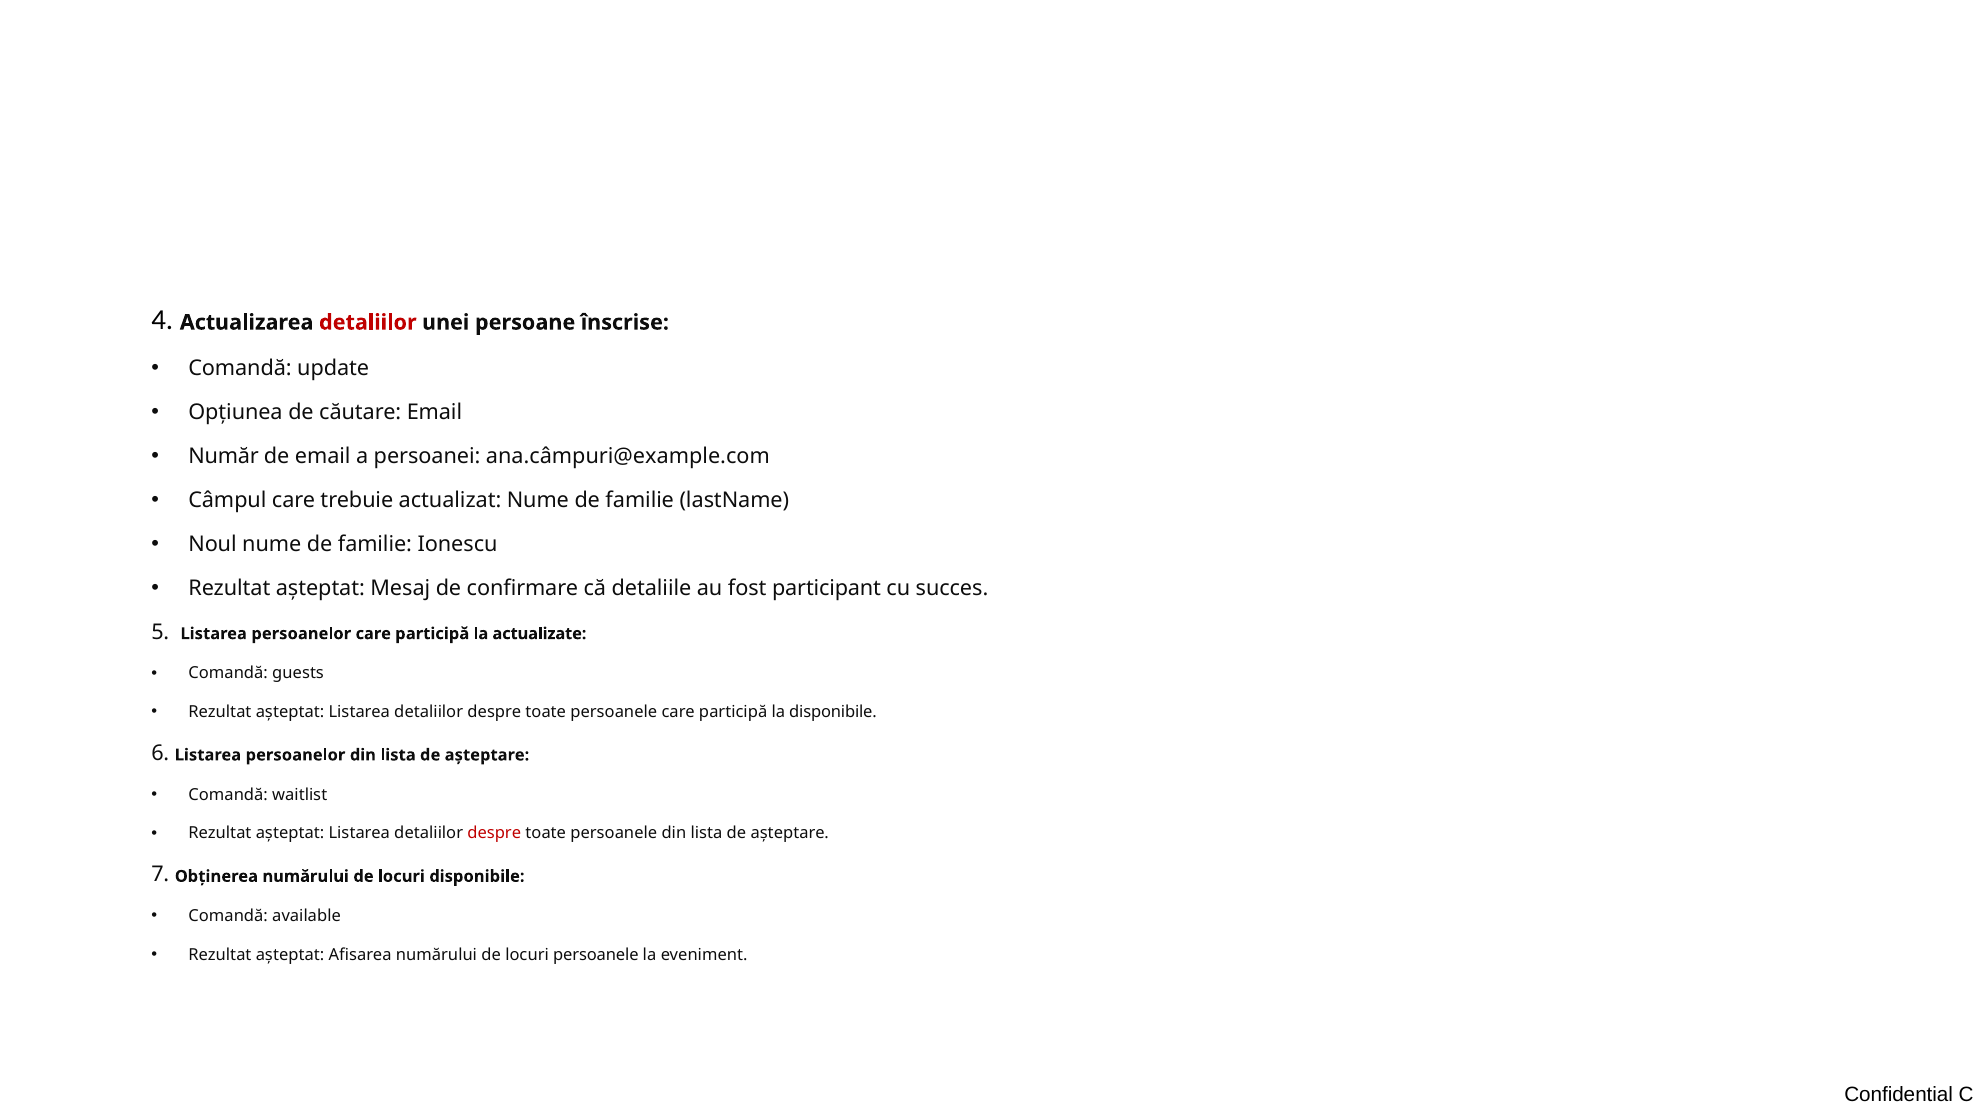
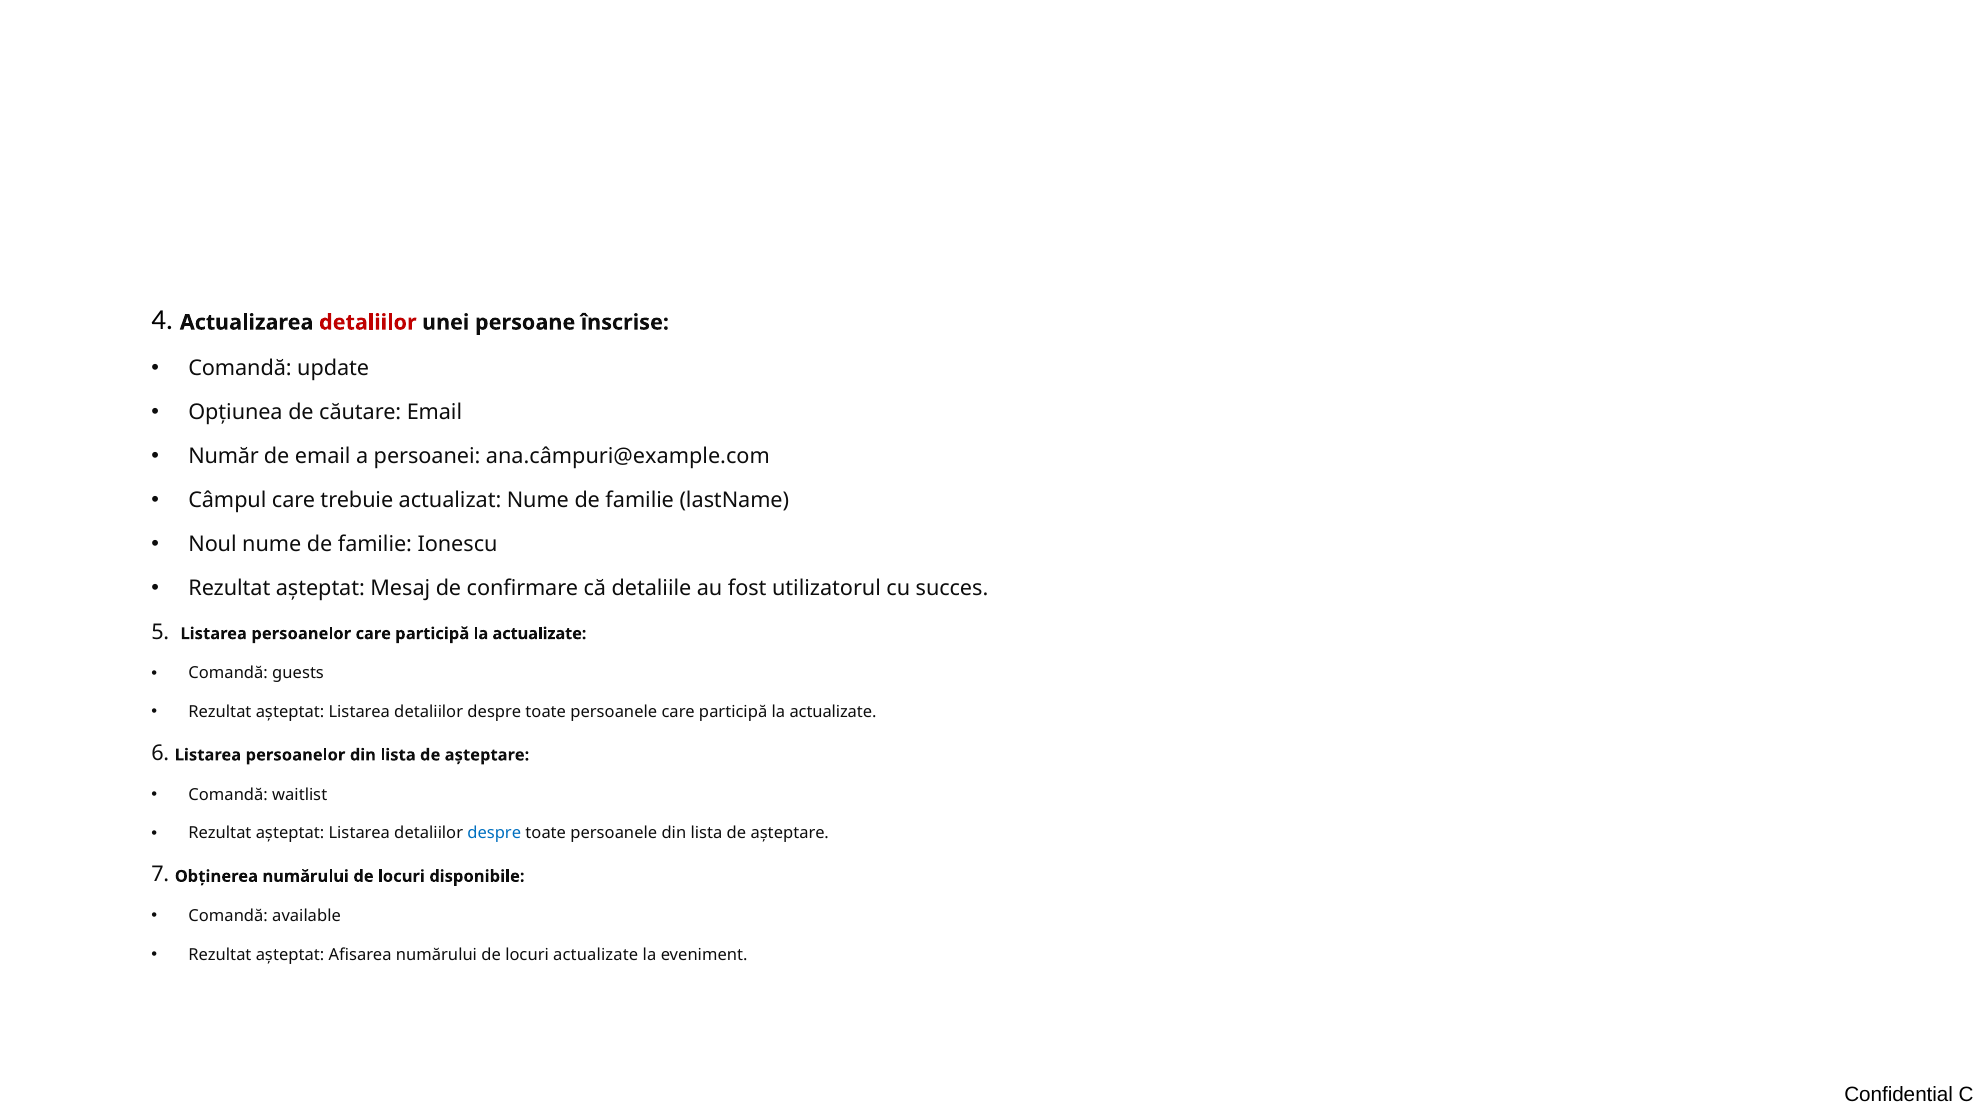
participant: participant -> utilizatorul (826, 588)
disponibile: disponibile -> actualizate (833, 712)
despre colour: red -> blue (494, 833)
locuri persoanele: persoanele -> actualizate (596, 955)
